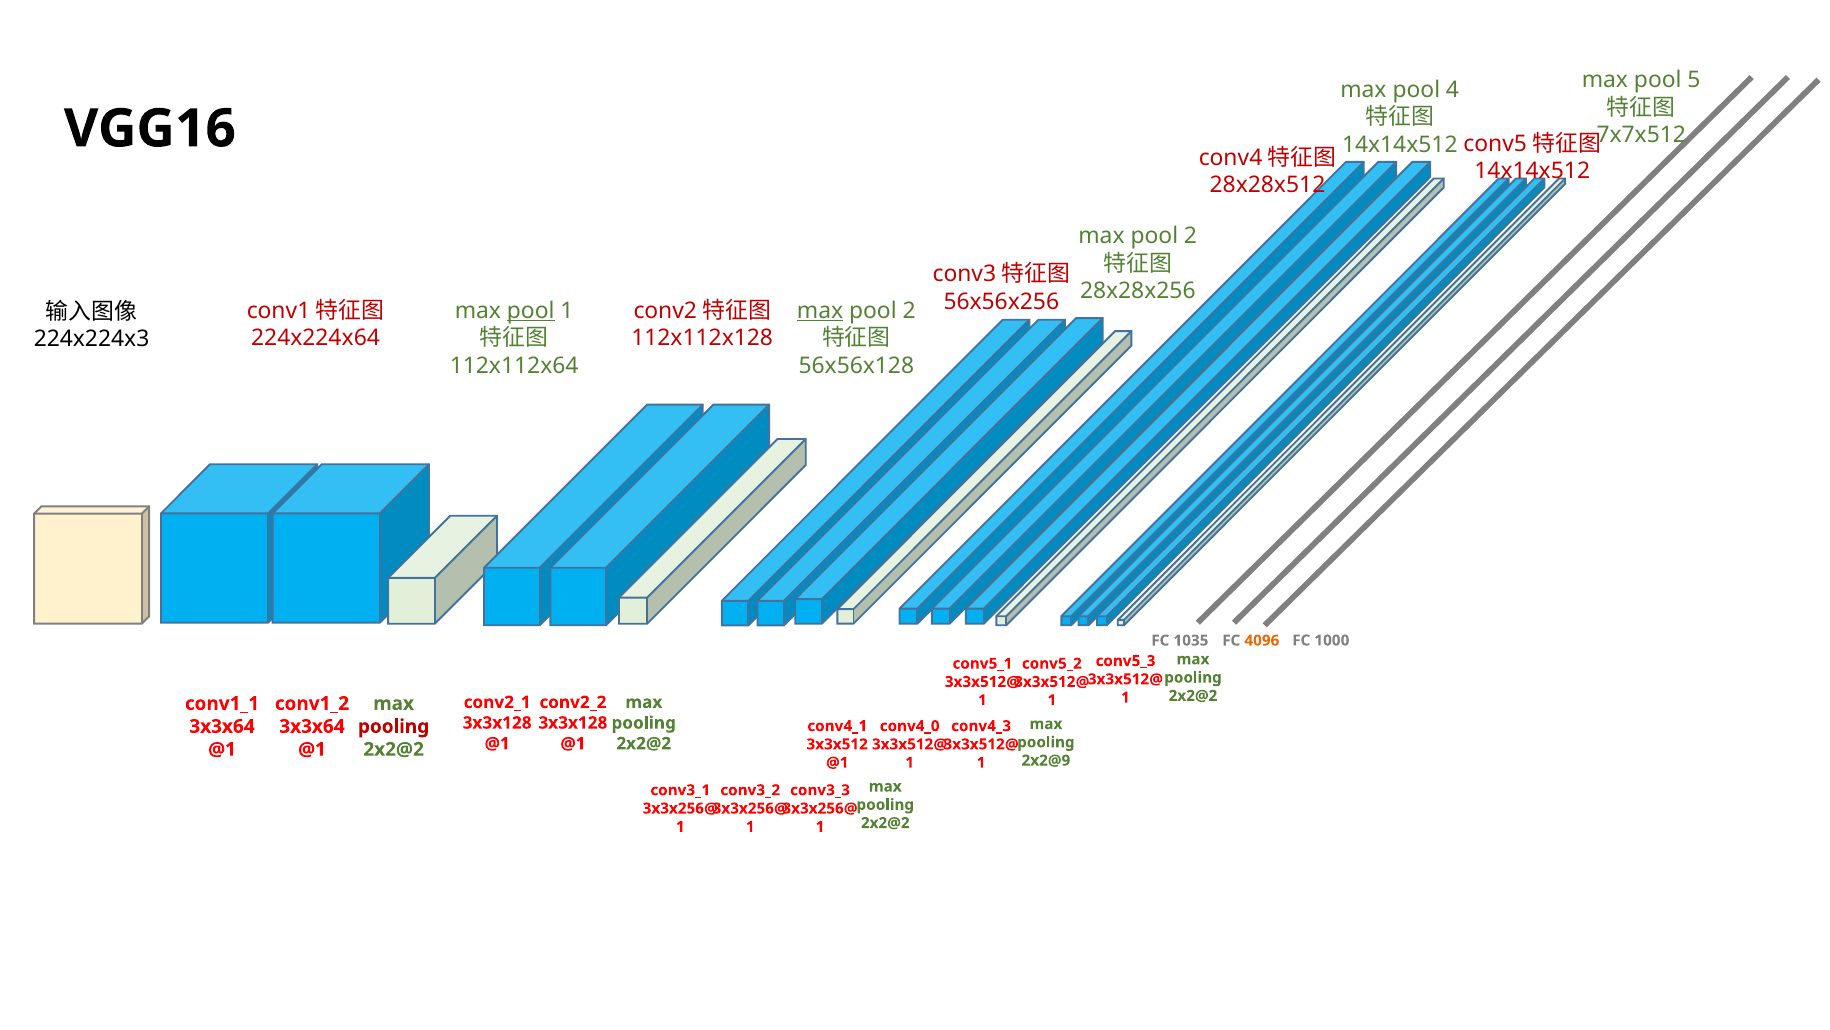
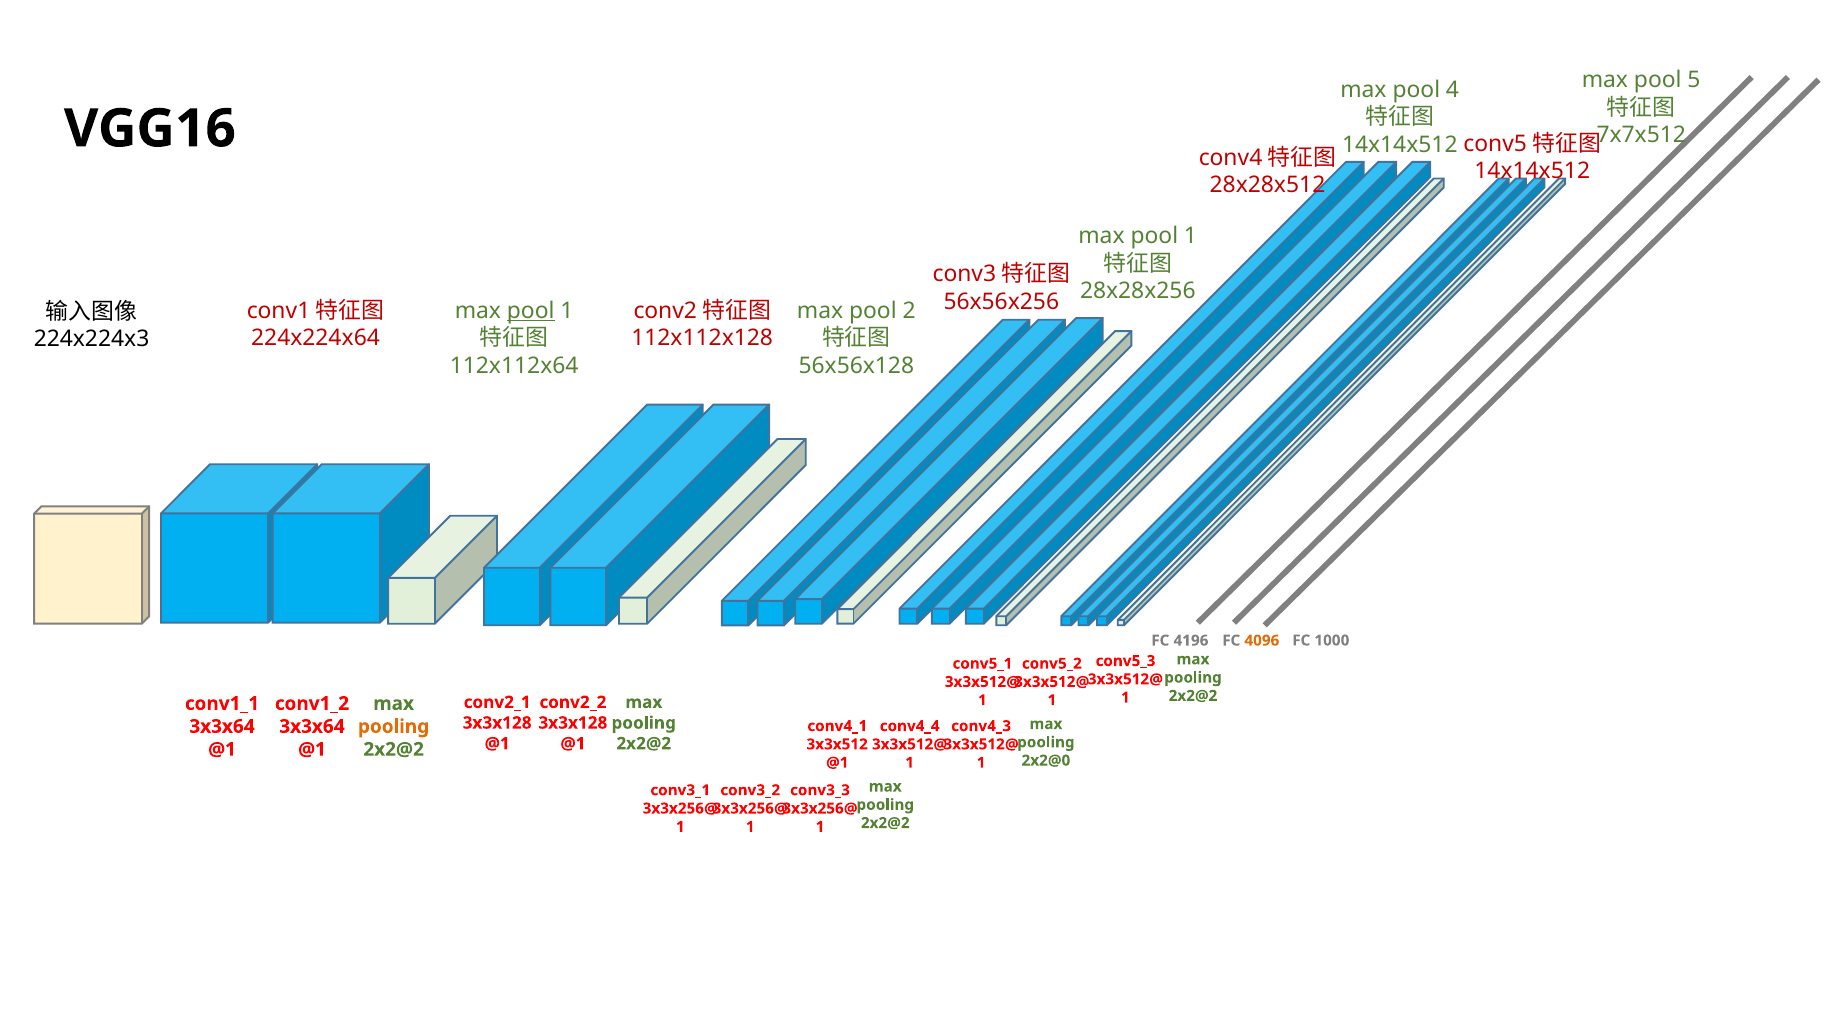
2: 2 -> 1 (1191, 236)
max underline: present -> none (820, 311)
1035: 1035 -> 4196 (1191, 640)
pooling colour: red -> orange (394, 726)
conv4_0: conv4_0 -> conv4_4 (910, 726)
2x2@9: 2x2@9 -> 2x2@0 (1046, 760)
